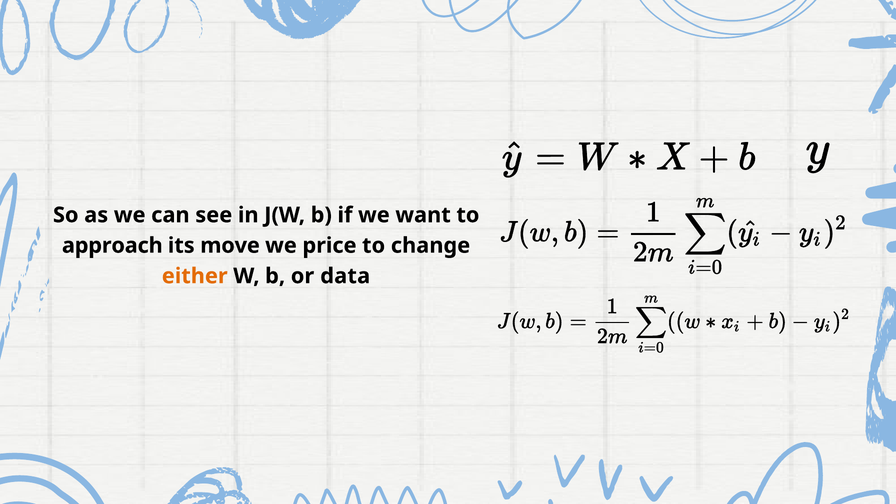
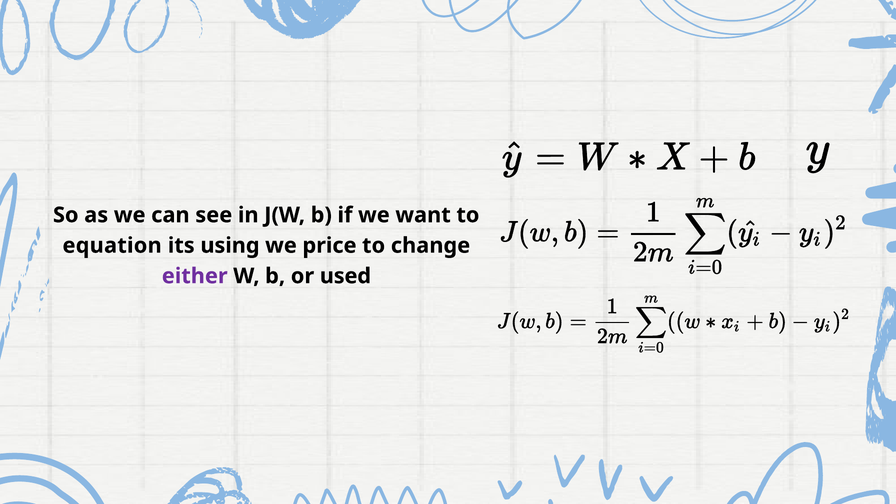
approach: approach -> equation (112, 246)
move: move -> using (230, 246)
either colour: orange -> purple (195, 276)
data: data -> used (345, 276)
